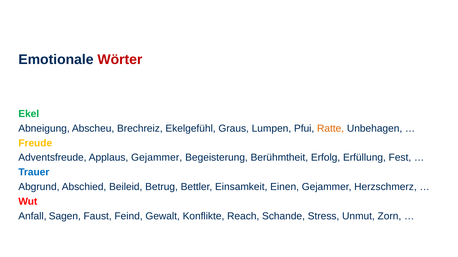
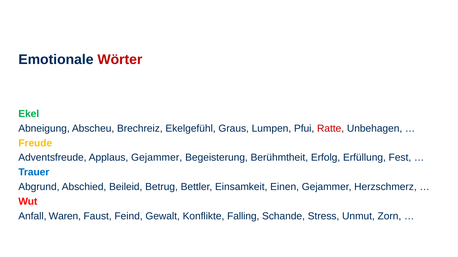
Ratte colour: orange -> red (331, 129)
Sagen: Sagen -> Waren (65, 217)
Reach: Reach -> Falling (243, 217)
